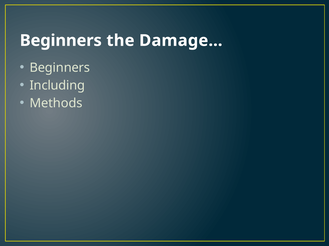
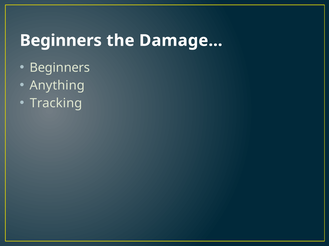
Including: Including -> Anything (57, 86)
Methods: Methods -> Tracking (56, 104)
